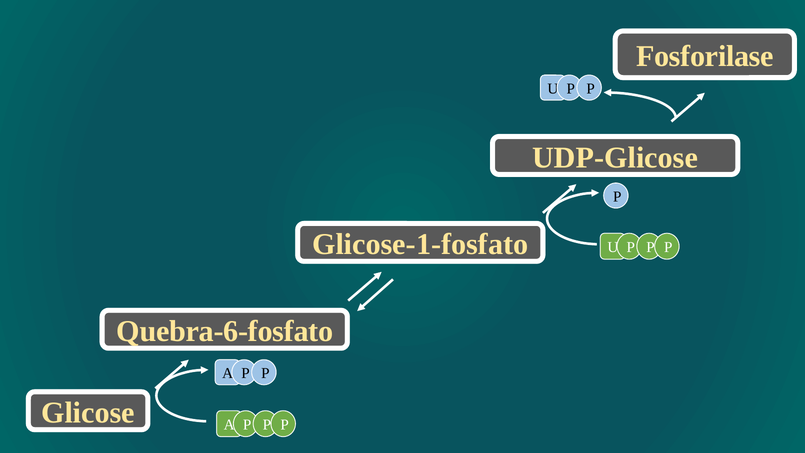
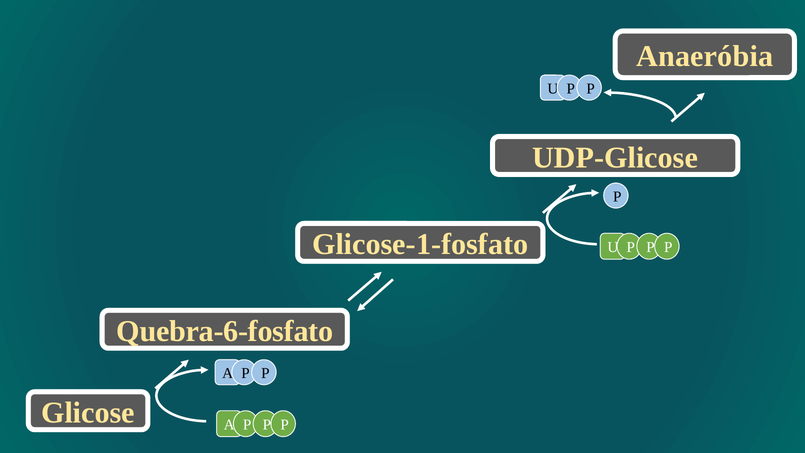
Fosforilase: Fosforilase -> Anaeróbia (705, 56)
